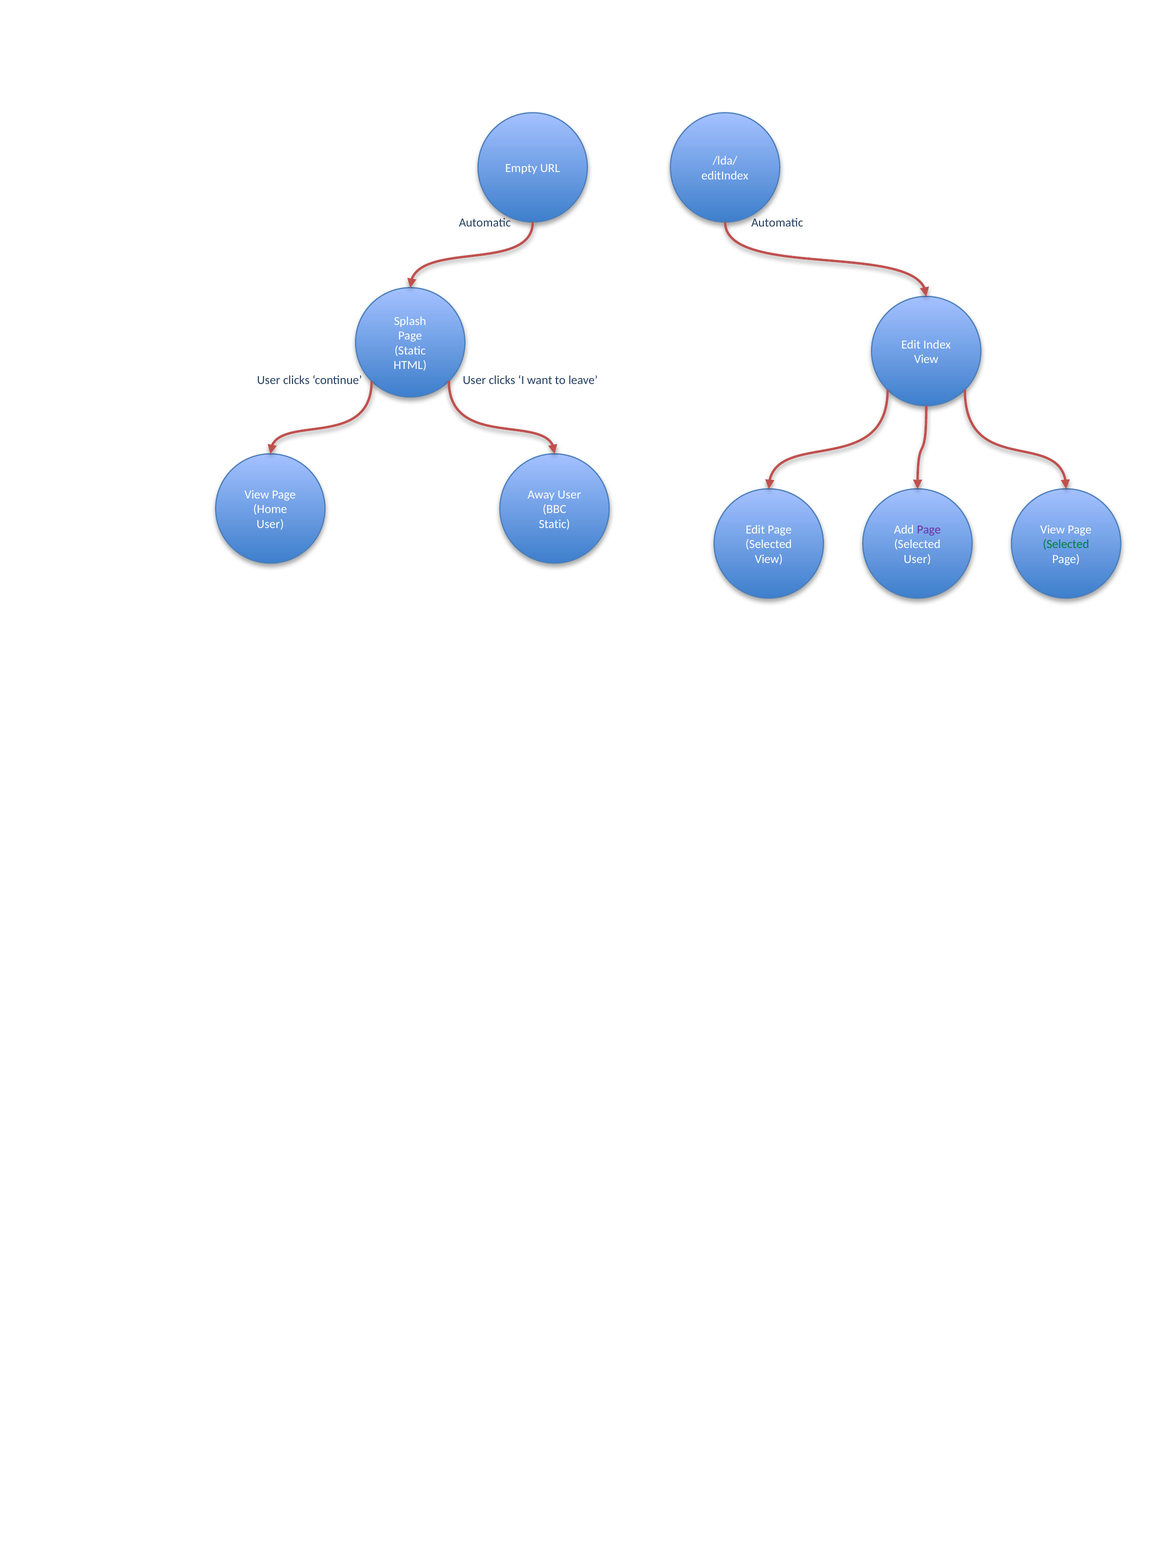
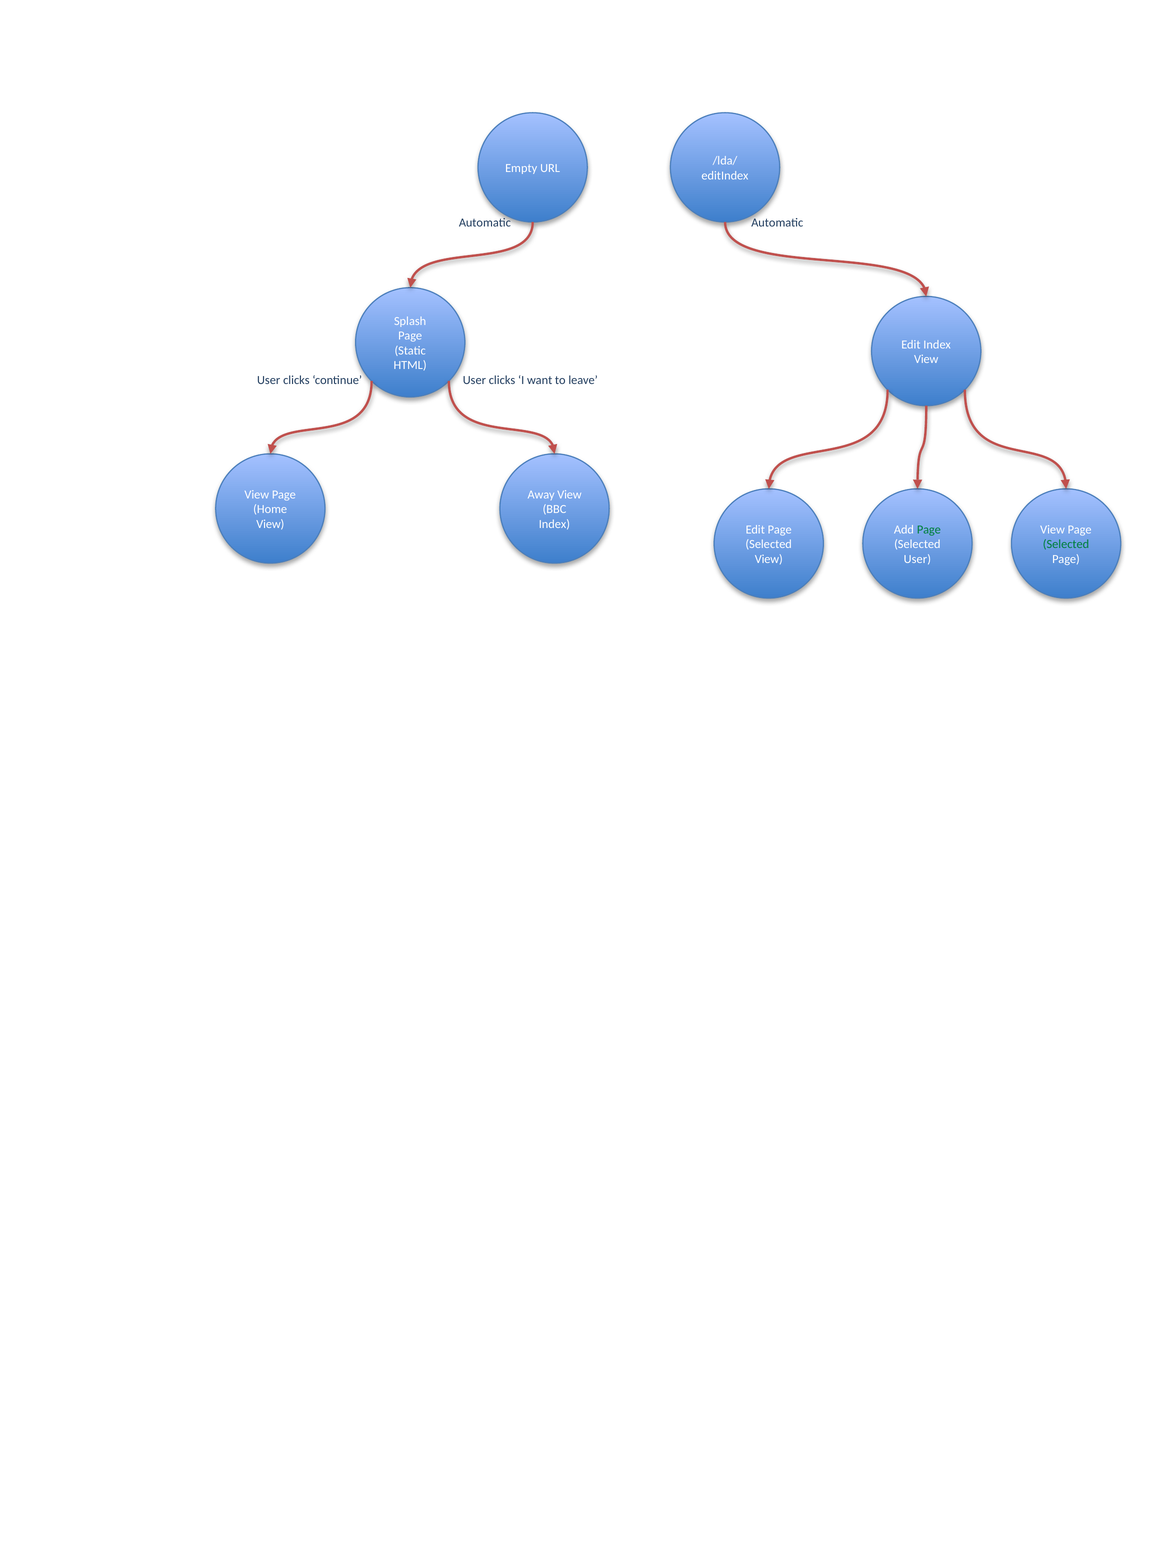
Away User: User -> View (569, 494)
User: User -> View (270, 524)
Static: Static -> Index (554, 524)
Page colour: purple -> green (929, 529)
